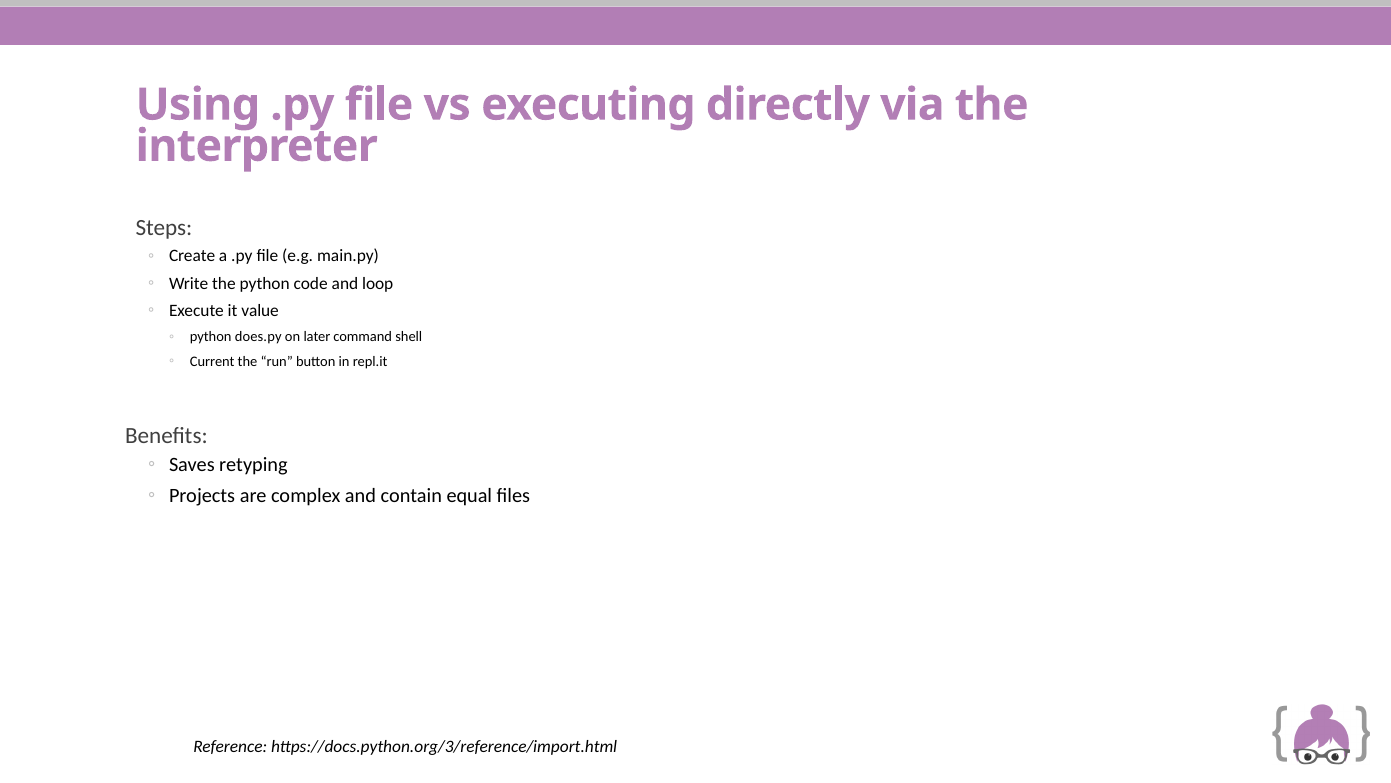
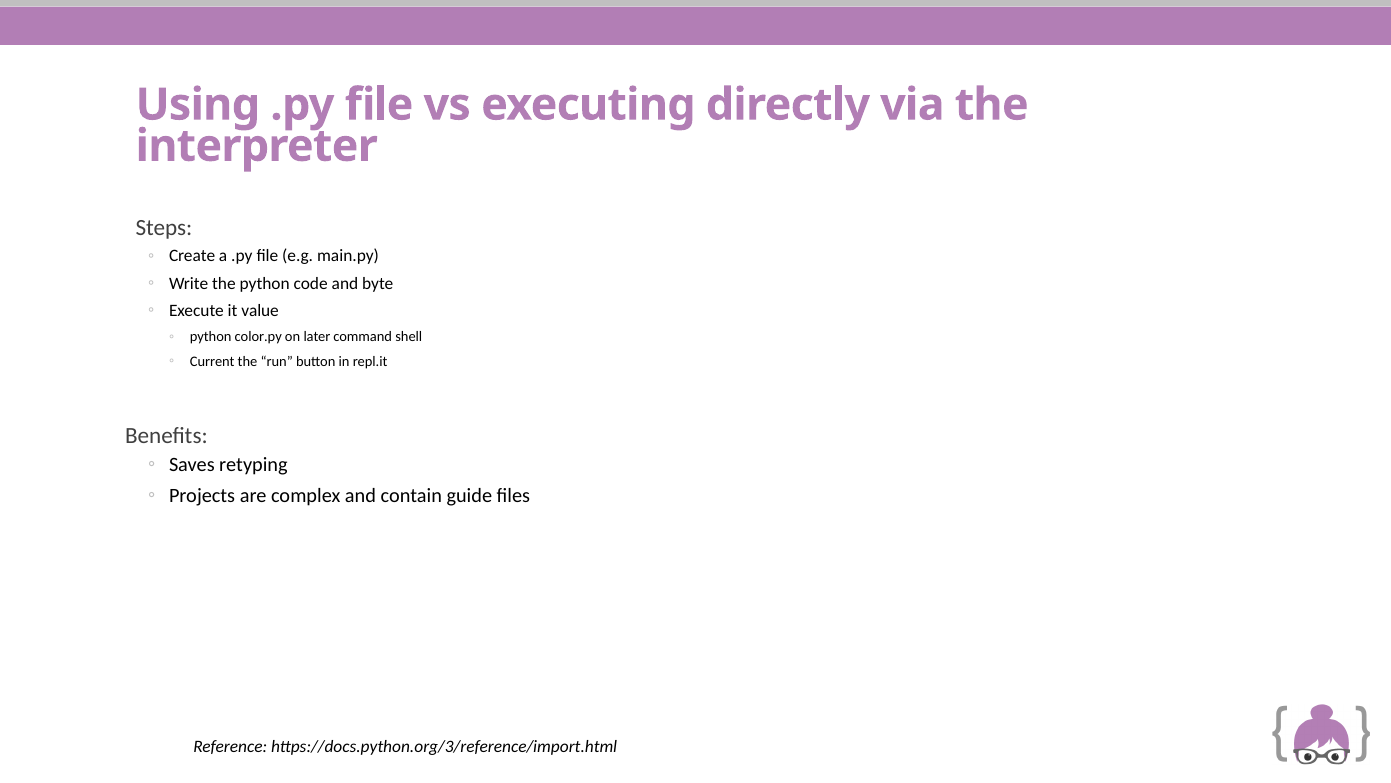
loop: loop -> byte (378, 283)
does.py: does.py -> color.py (258, 337)
equal: equal -> guide (469, 495)
